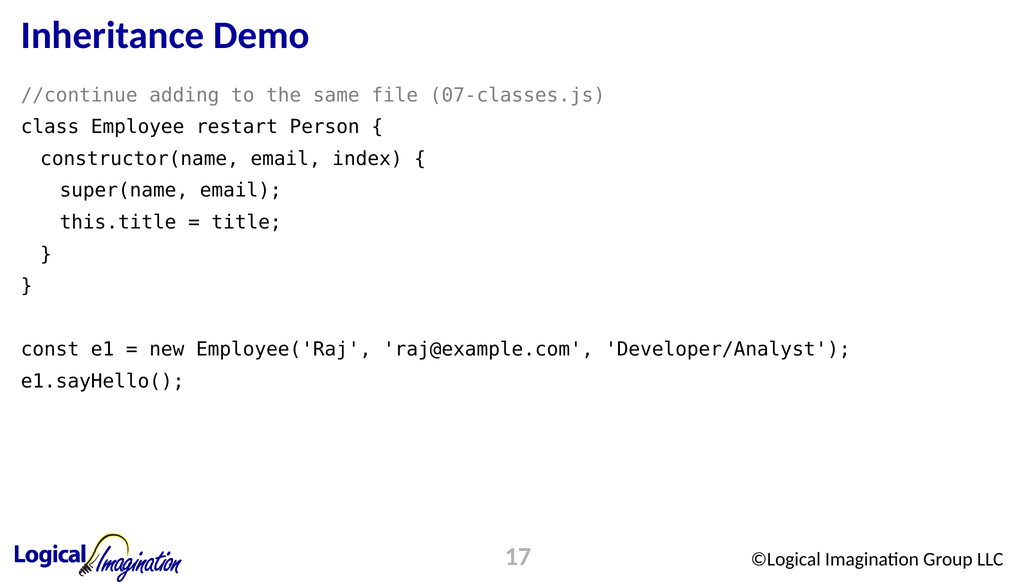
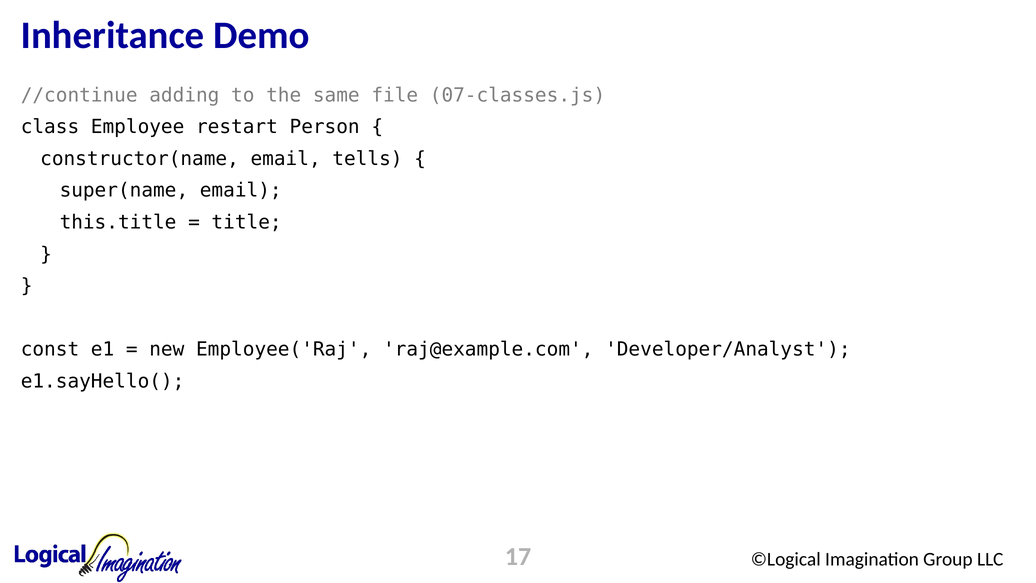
index: index -> tells (367, 159)
